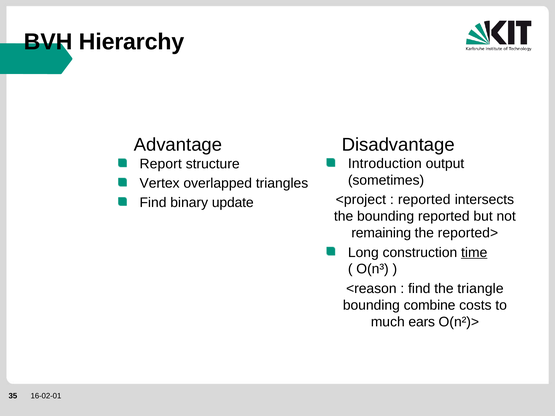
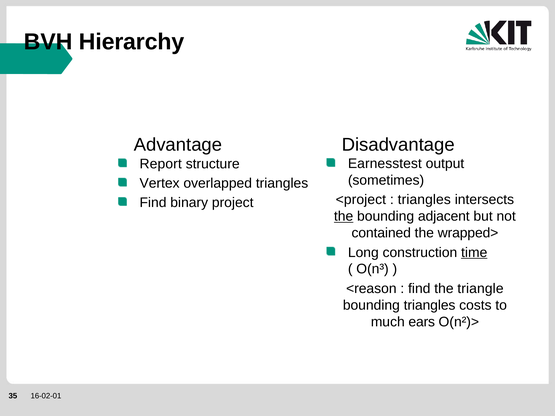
Introduction: Introduction -> Earnesstest (385, 164)
reported: reported -> triangles (424, 200)
update: update -> project (233, 203)
the underline: none -> present (344, 217)
bounding reported: reported -> adjacent (444, 217)
remaining: remaining -> contained (381, 233)
reported>: reported> -> wrapped> (468, 233)
bounding combine: combine -> triangles (430, 305)
